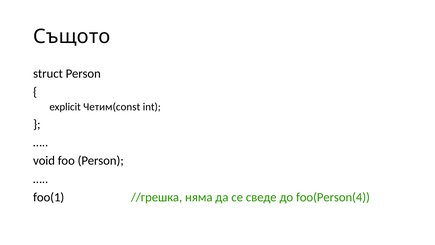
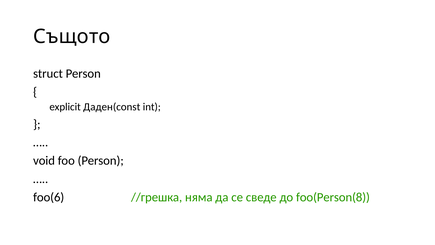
Четим(const: Четим(const -> Даден(const (112, 107)
foo(1: foo(1 -> foo(6 (49, 197)
foo(Person(4: foo(Person(4 -> foo(Person(8 (333, 197)
